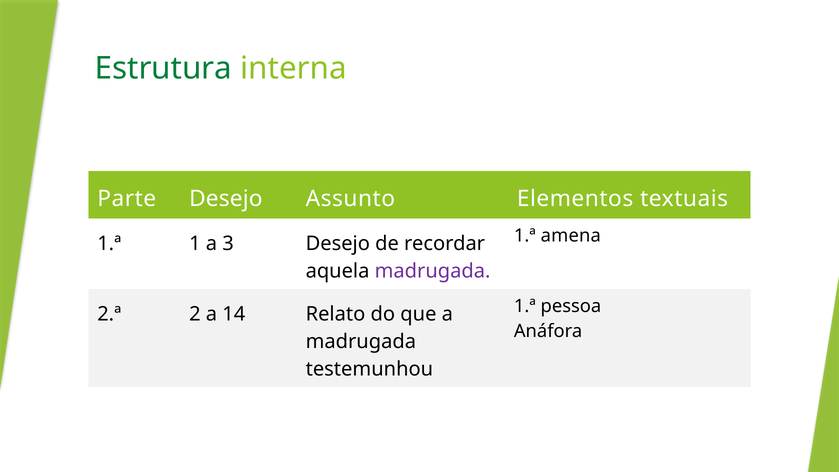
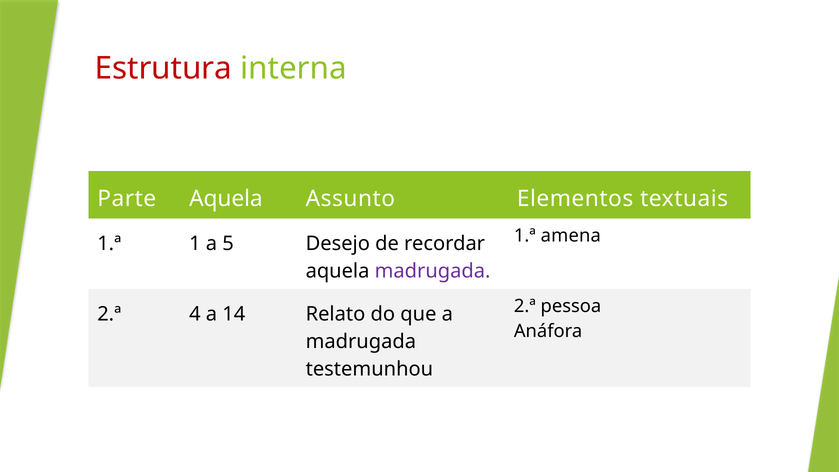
Estrutura colour: green -> red (163, 68)
Parte Desejo: Desejo -> Aquela (226, 199)
3: 3 -> 5 (228, 244)
1.ª: 1.ª -> 2.ª (525, 306)
2: 2 -> 4 (195, 314)
